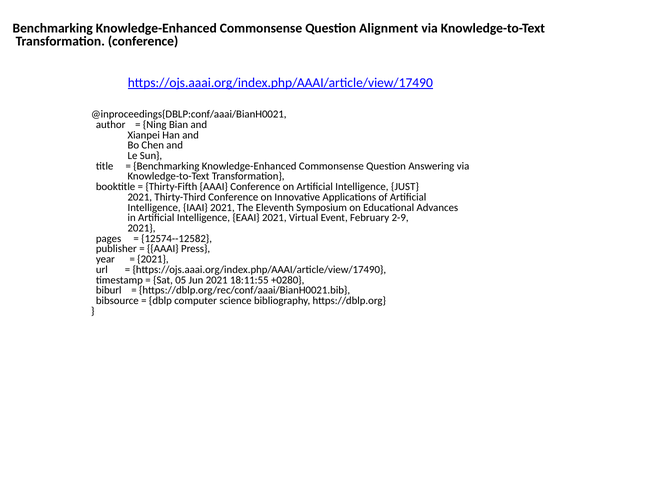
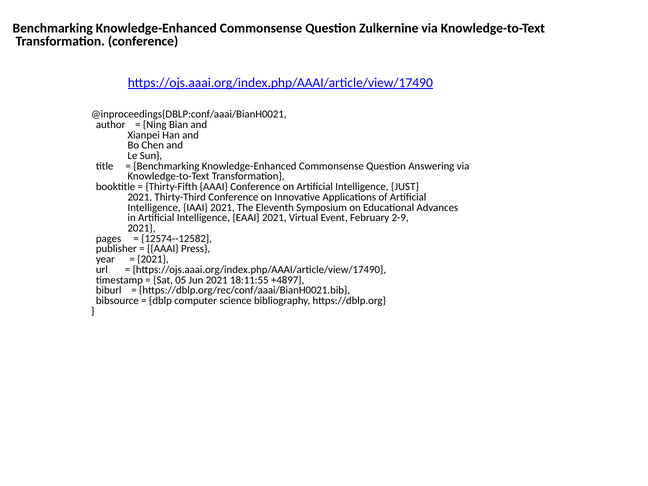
Alignment: Alignment -> Zulkernine (389, 29)
+0280: +0280 -> +4897 (288, 280)
